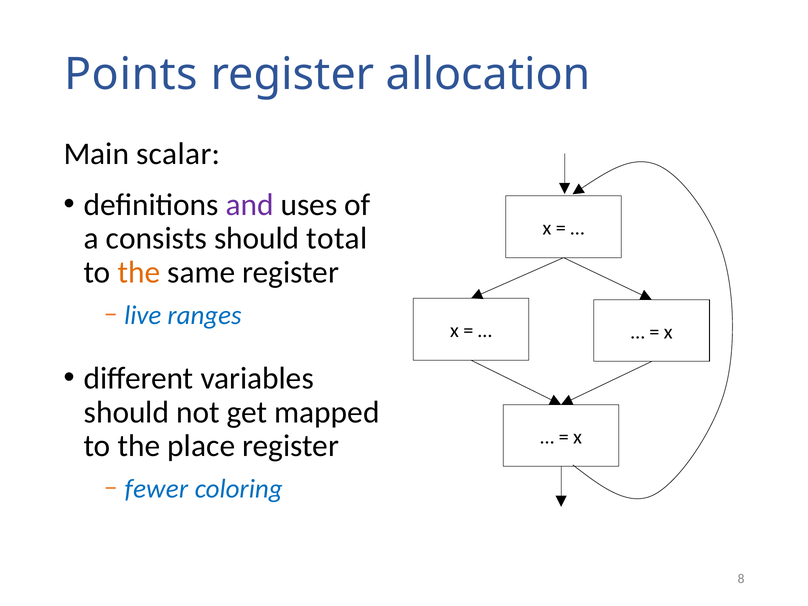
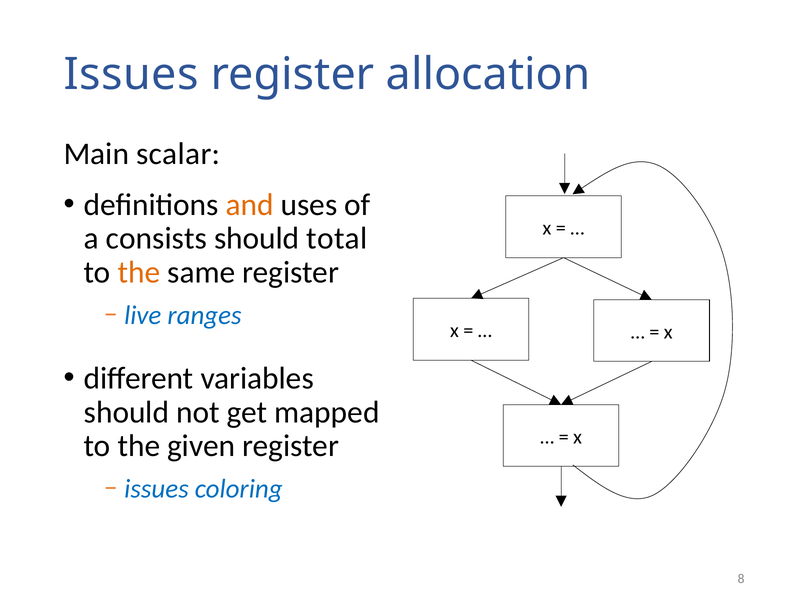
Points: Points -> Issues (131, 74)
and colour: purple -> orange (250, 205)
place: place -> given (201, 446)
fewer: fewer -> issues (156, 489)
